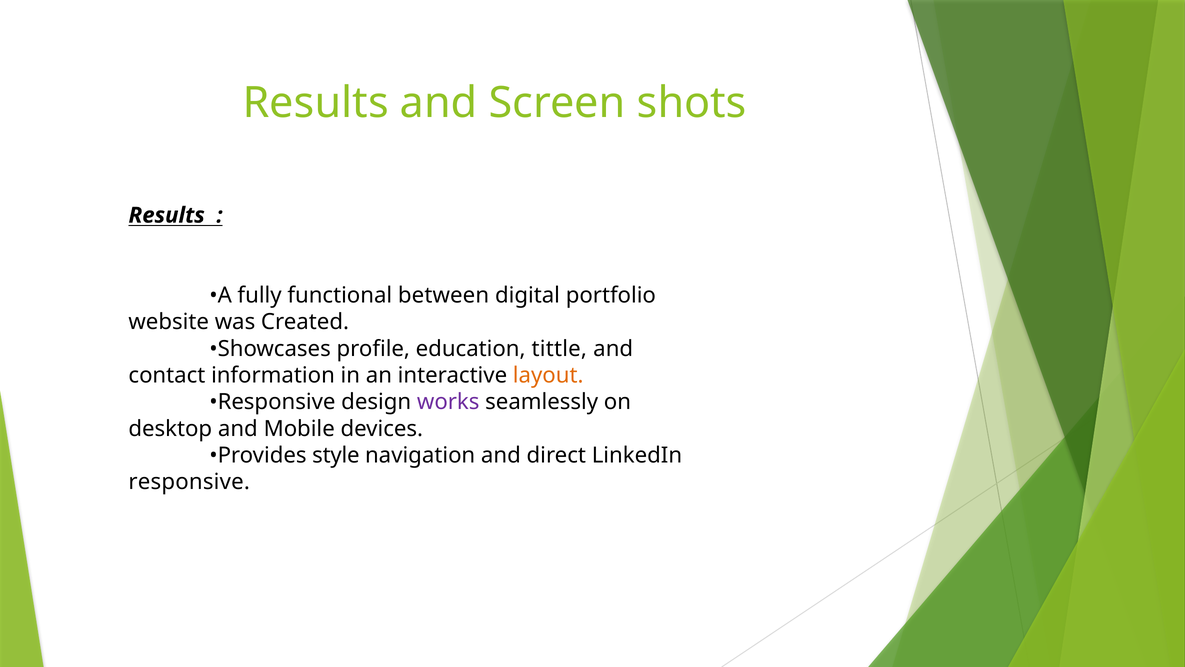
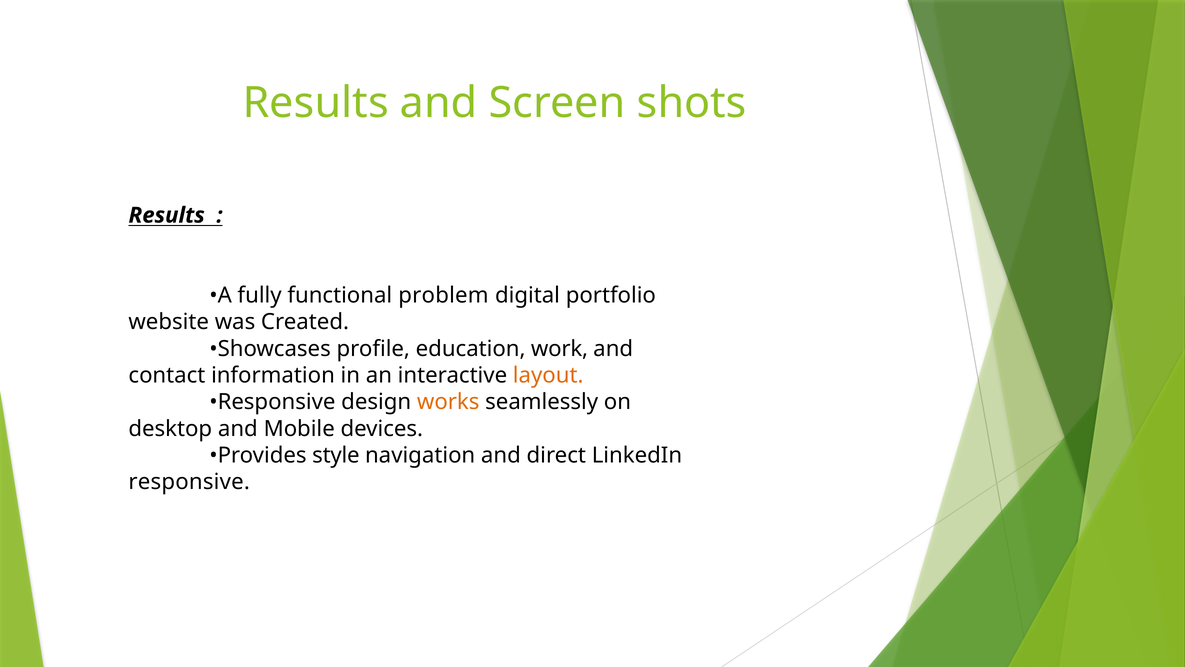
between: between -> problem (443, 295)
tittle: tittle -> work (559, 348)
works colour: purple -> orange (448, 402)
